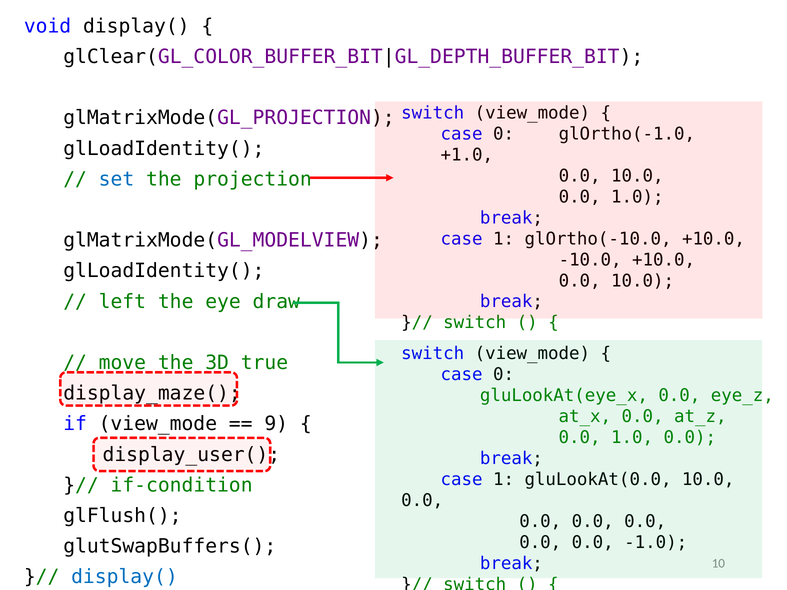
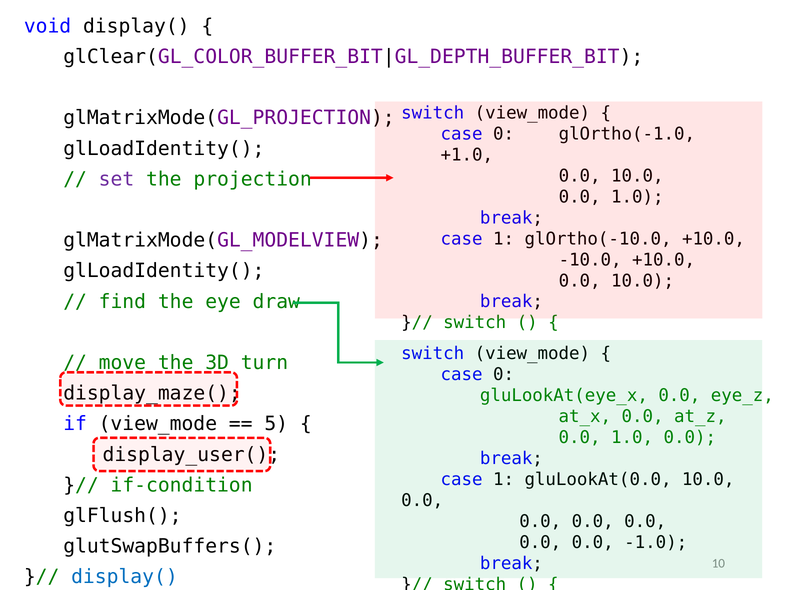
set colour: blue -> purple (116, 179)
left: left -> find (122, 302)
true: true -> turn (264, 363)
9: 9 -> 5 (276, 424)
